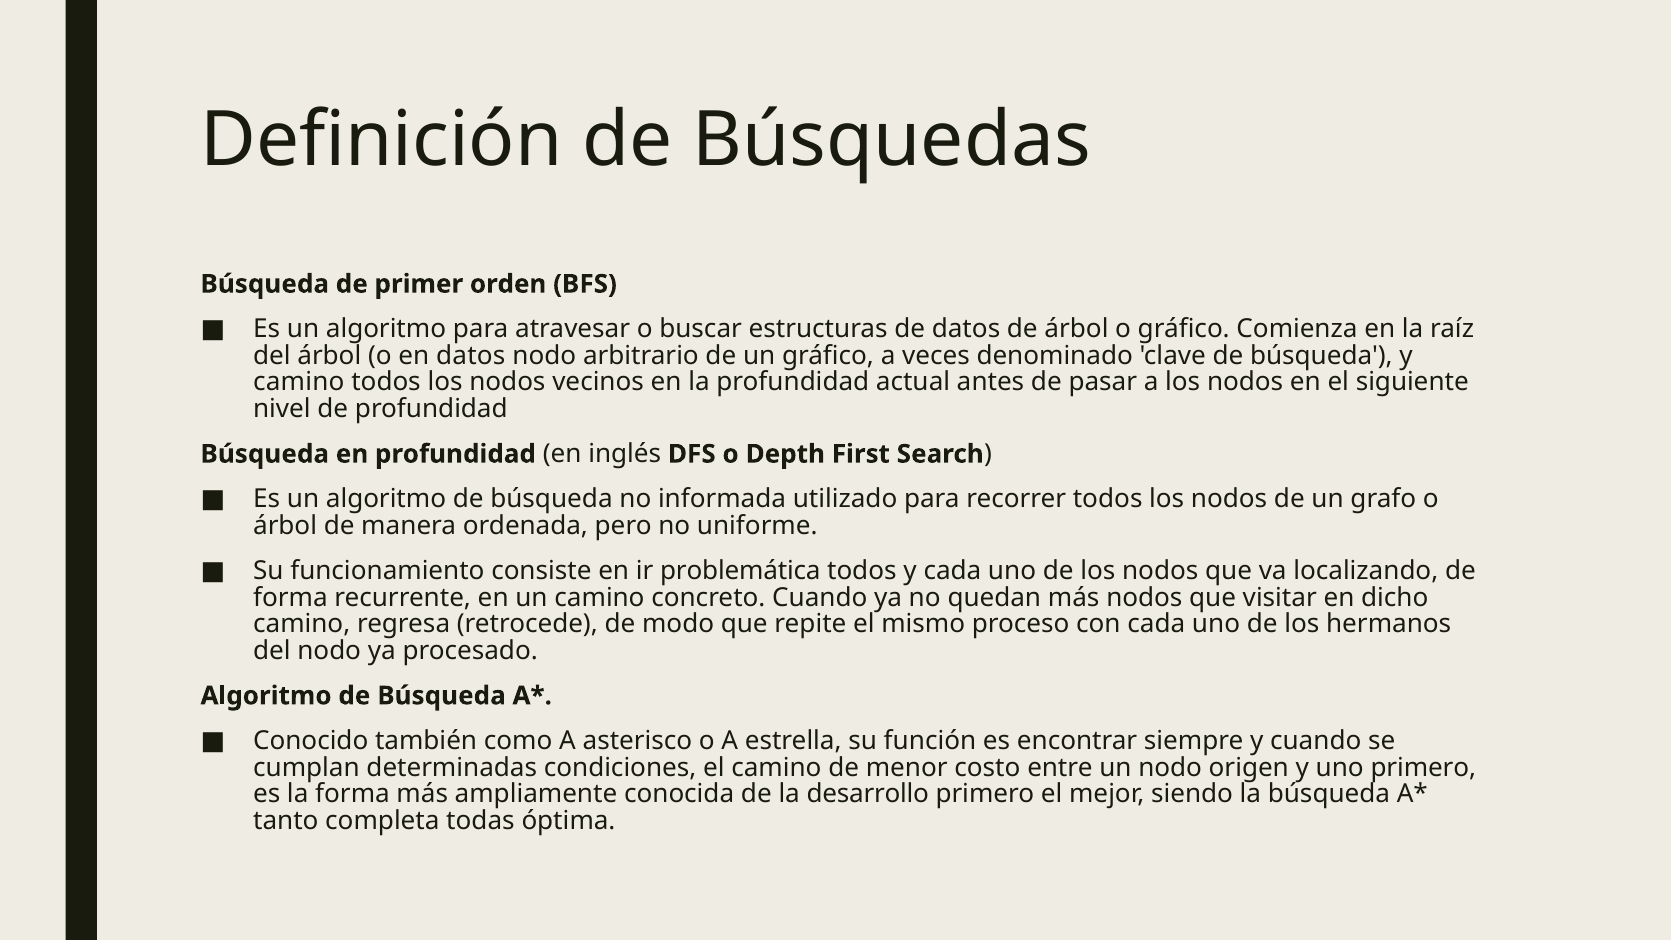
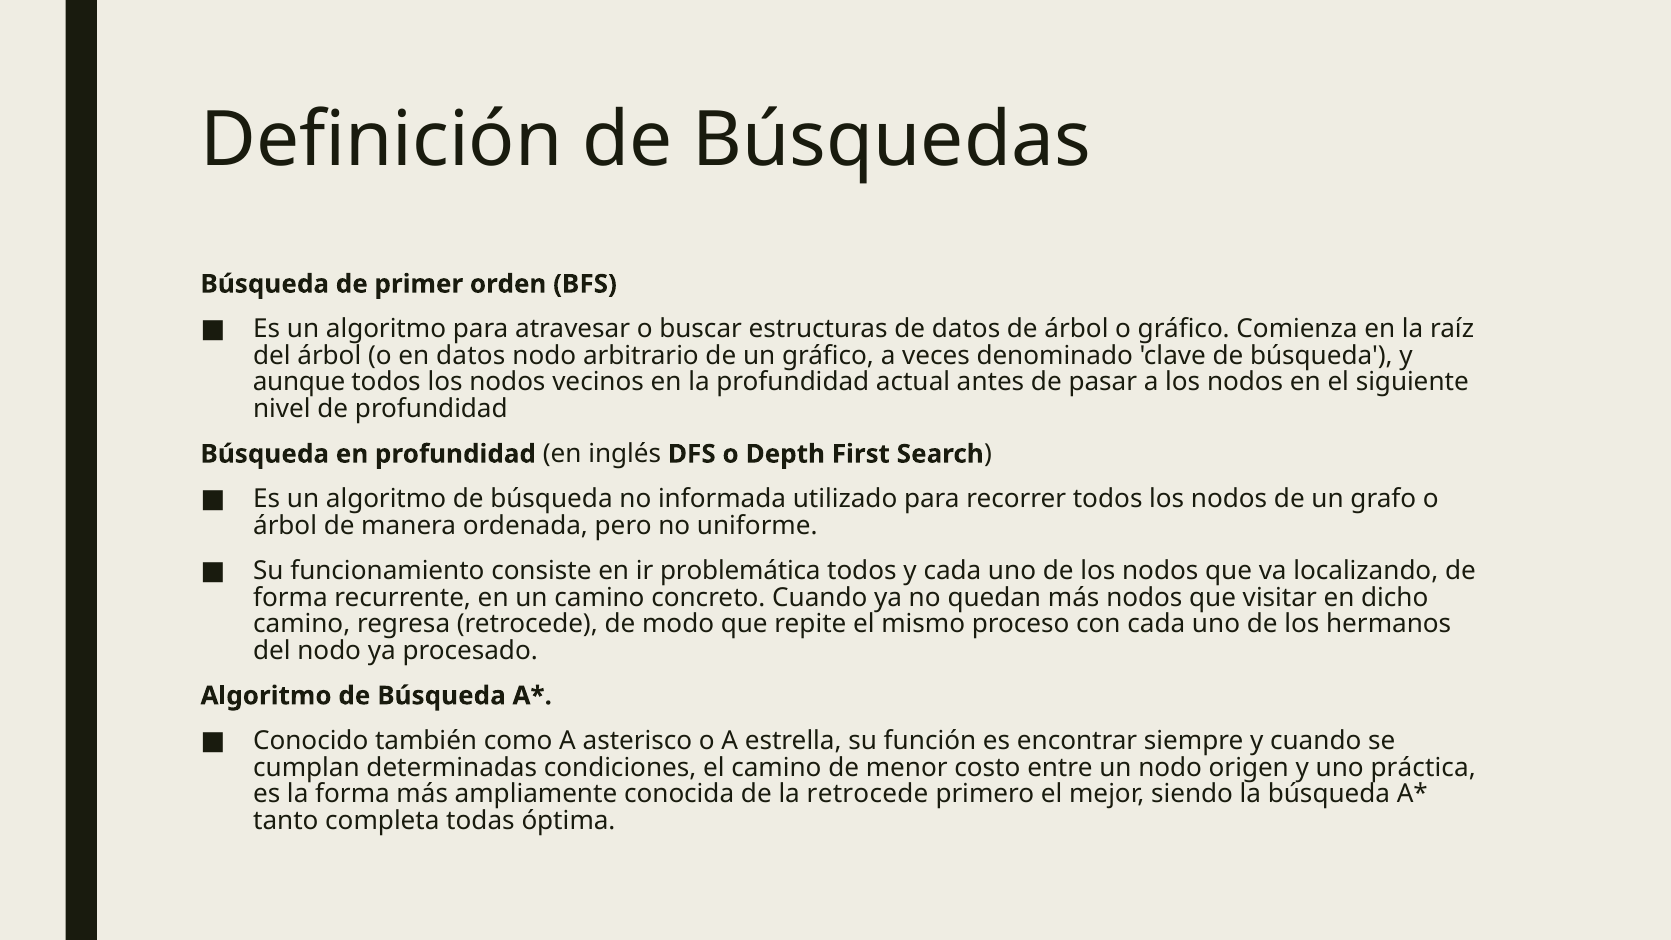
camino: camino -> aunque (299, 382)
uno primero: primero -> práctica (1423, 767)
la desarrollo: desarrollo -> retrocede (868, 794)
